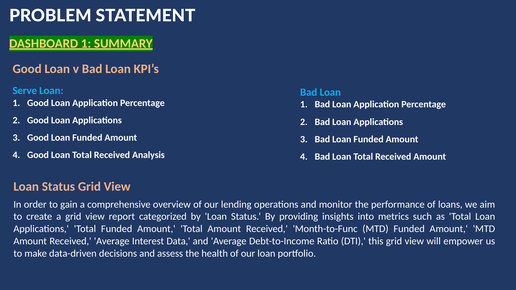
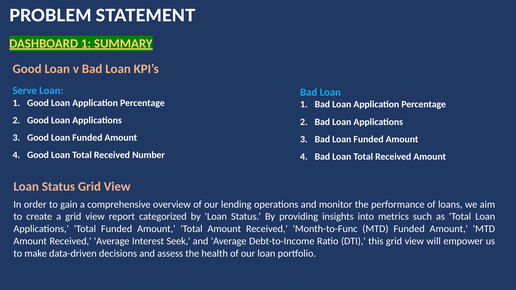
Analysis: Analysis -> Number (148, 155)
Data: Data -> Seek (178, 241)
